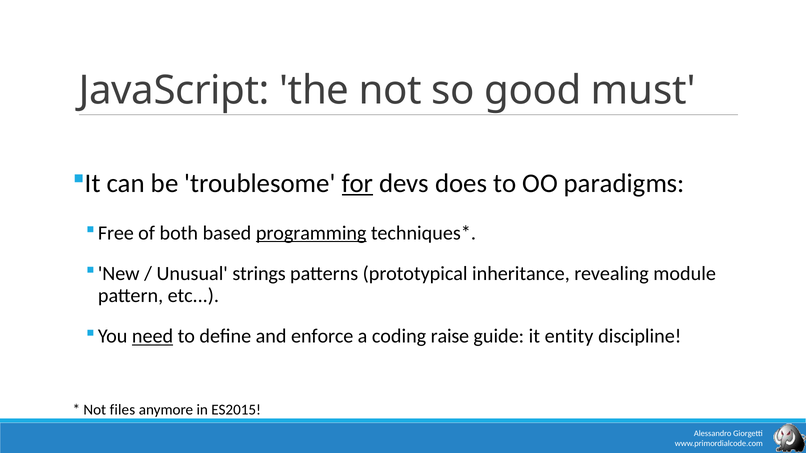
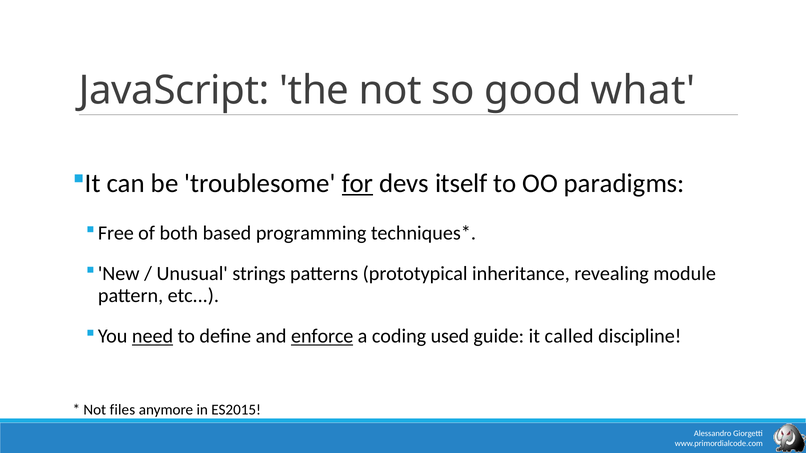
must: must -> what (643, 90)
does: does -> itself (461, 183)
programming underline: present -> none (311, 233)
enforce underline: none -> present (322, 337)
raise: raise -> used (450, 337)
entity: entity -> called (569, 337)
